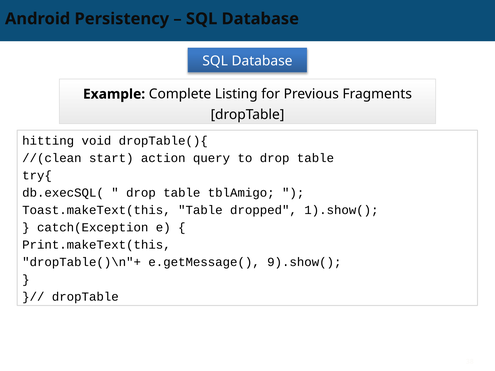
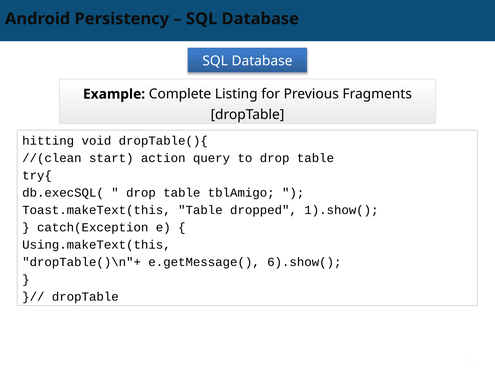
Print.makeText(this: Print.makeText(this -> Using.makeText(this (96, 245)
9).show(: 9).show( -> 6).show( (304, 262)
